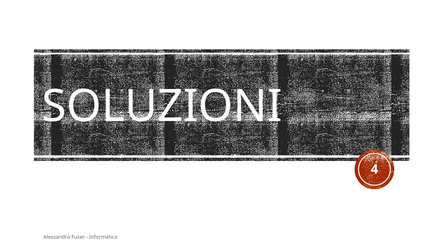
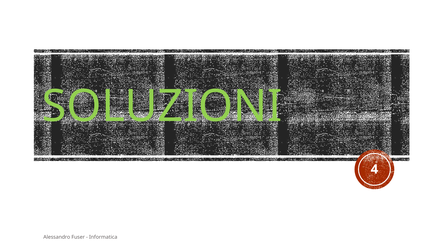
SOLUZIONI colour: white -> light green (162, 107)
